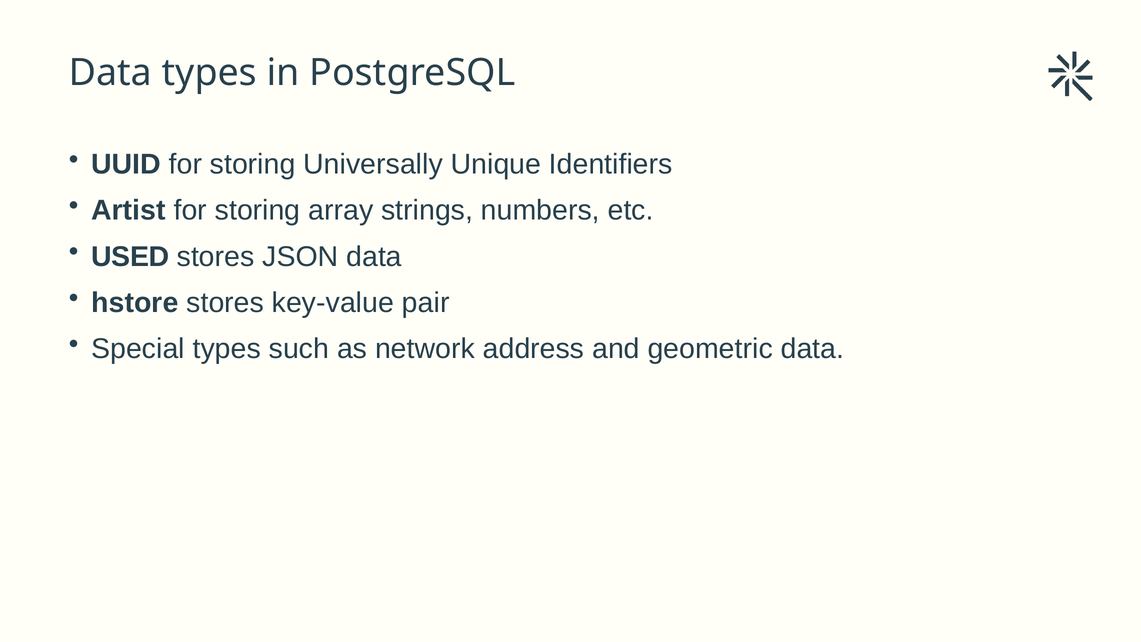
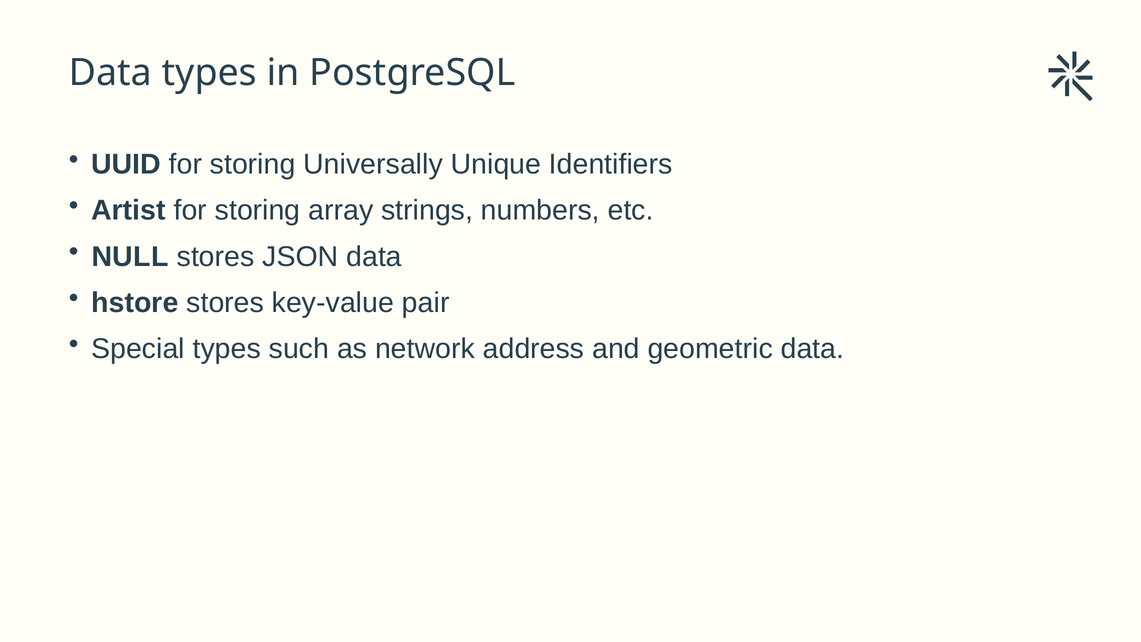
USED: USED -> NULL (130, 257)
